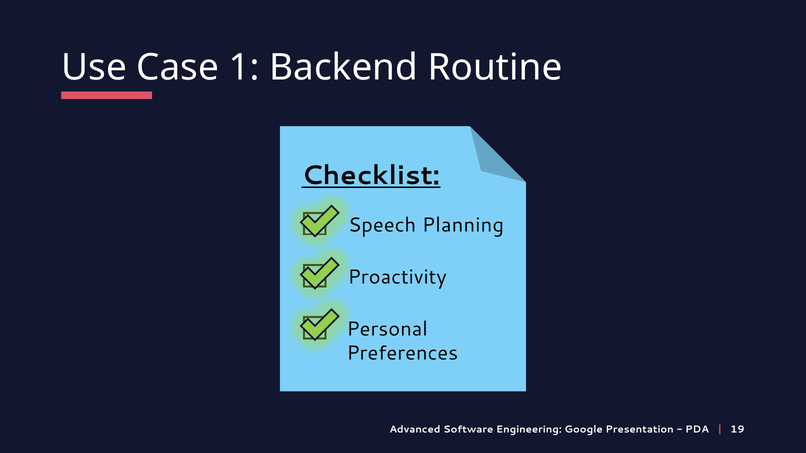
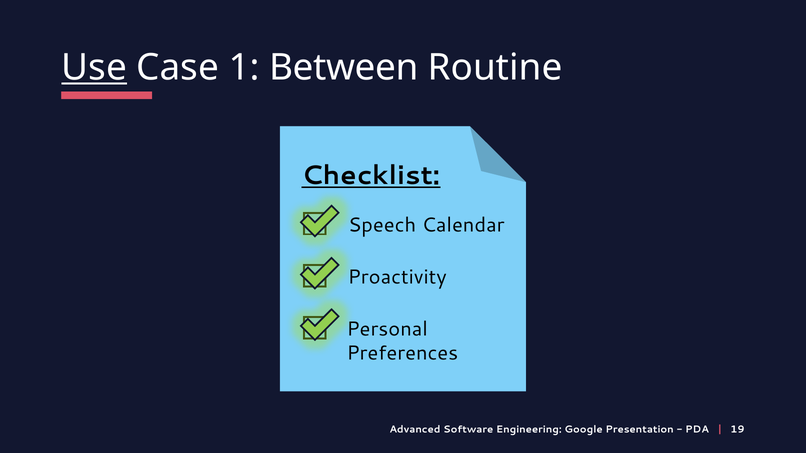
Use underline: none -> present (94, 68)
Backend: Backend -> Between (344, 68)
Planning: Planning -> Calendar (463, 225)
